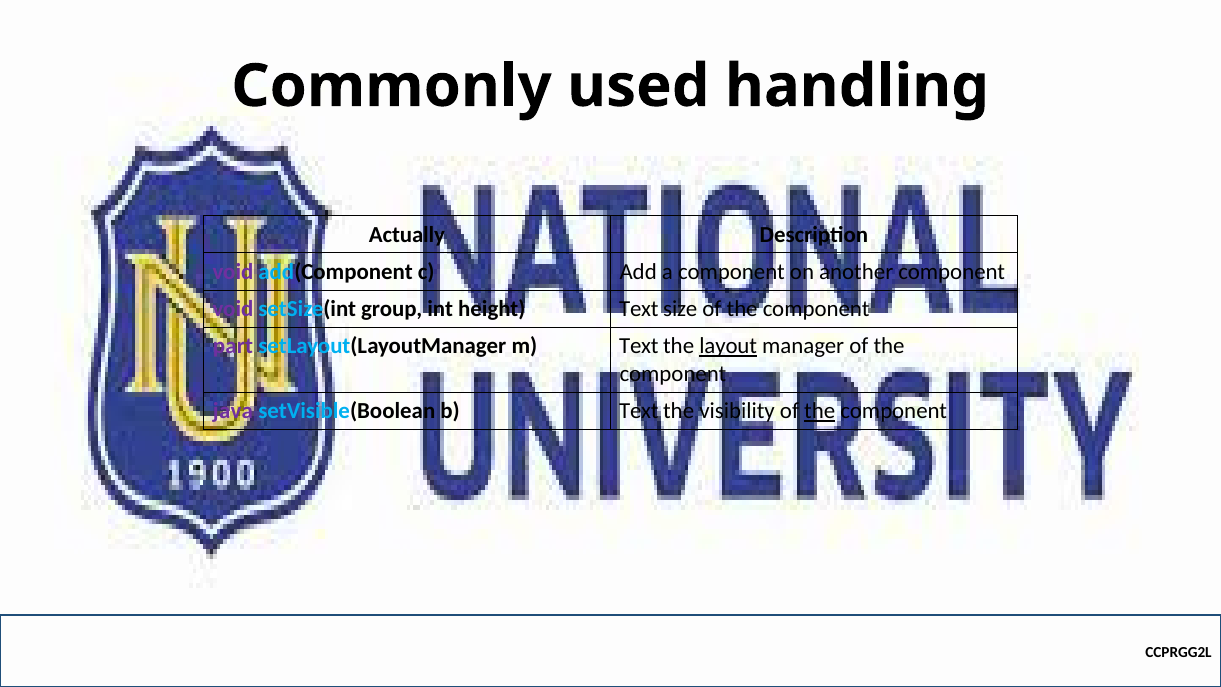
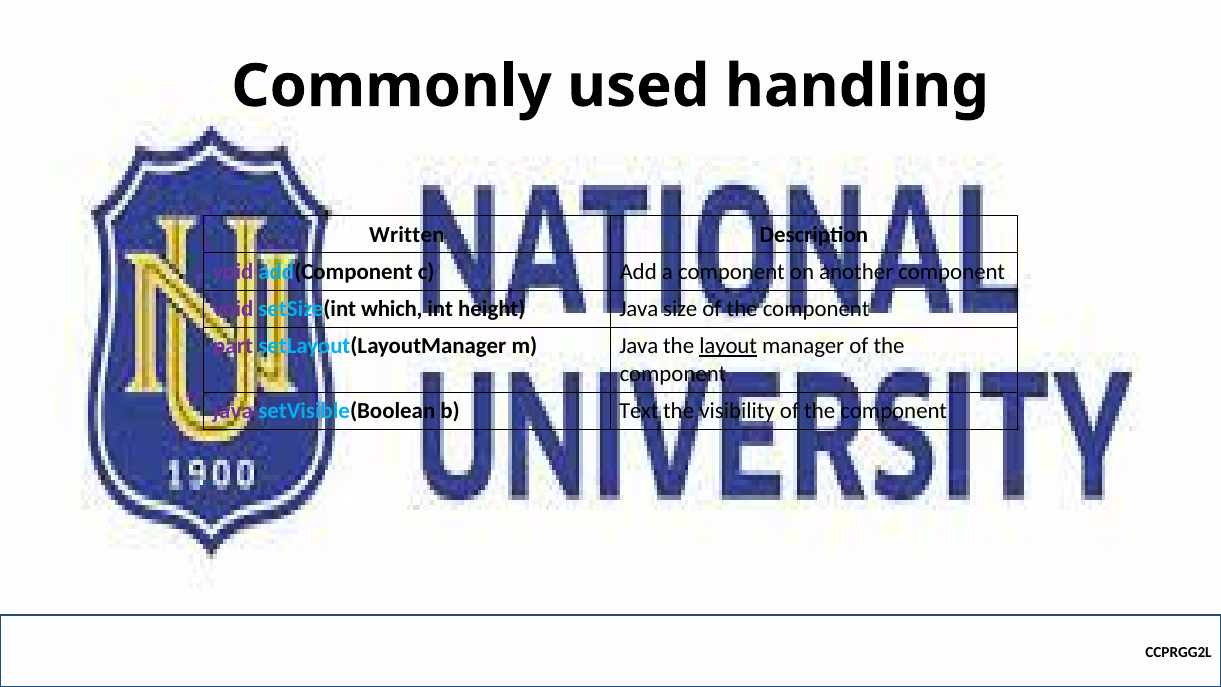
Actually: Actually -> Written (407, 235)
group: group -> which (392, 309)
height Text: Text -> Java (639, 309)
m Text: Text -> Java (639, 346)
the underline: present -> none (820, 411)
